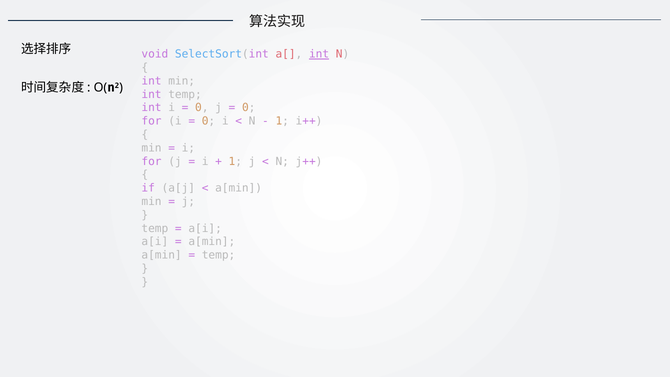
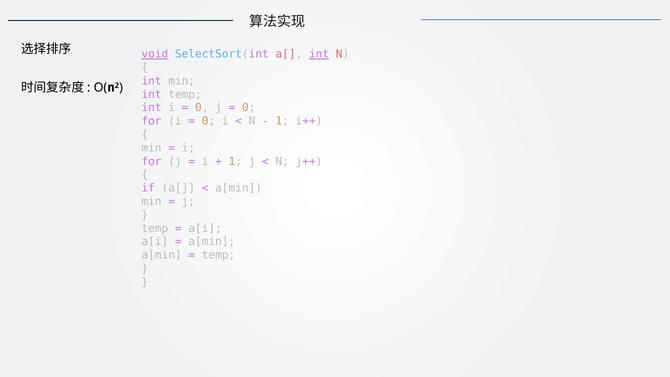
void underline: none -> present (155, 54)
